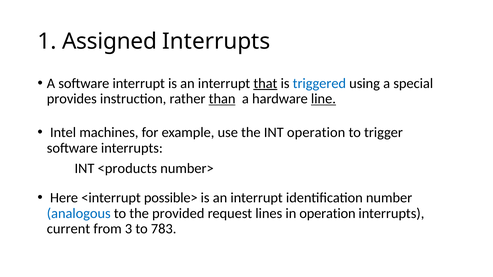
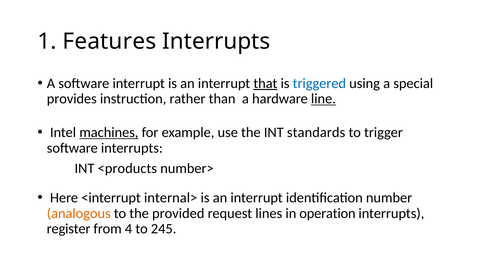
Assigned: Assigned -> Features (109, 41)
than underline: present -> none (222, 99)
machines underline: none -> present (109, 133)
INT operation: operation -> standards (316, 133)
possible>: possible> -> internal> (171, 198)
analogous colour: blue -> orange (79, 214)
current: current -> register (69, 229)
3: 3 -> 4 (129, 229)
783: 783 -> 245 (164, 229)
